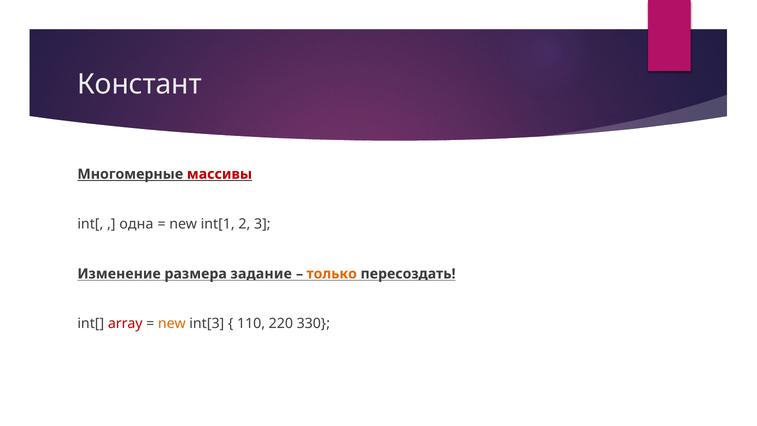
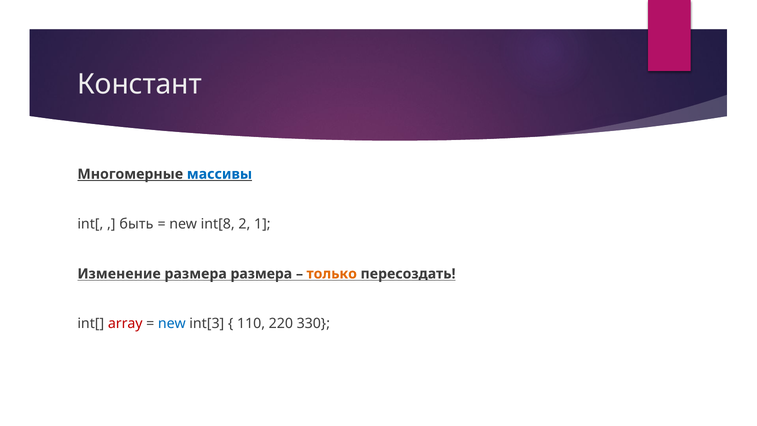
массивы colour: red -> blue (219, 174)
одна: одна -> быть (136, 224)
int[1: int[1 -> int[8 (218, 224)
3: 3 -> 1 (262, 224)
размера задание: задание -> размера (261, 274)
new colour: orange -> blue (172, 324)
